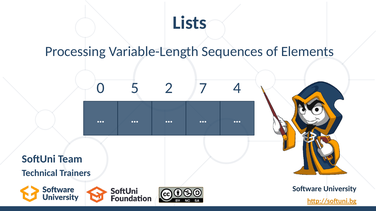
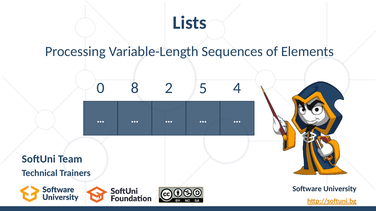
5: 5 -> 8 (135, 88)
7: 7 -> 5 (203, 88)
